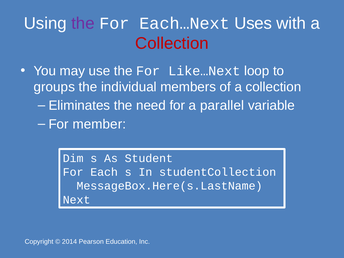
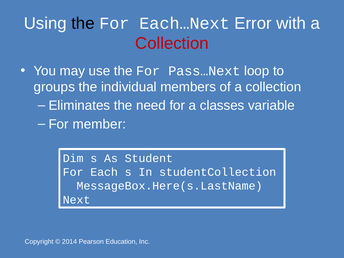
the colour: purple -> black (83, 23)
Uses: Uses -> Error (253, 23)
Like…Next: Like…Next -> Pass…Next (204, 71)
parallel: parallel -> classes (222, 106)
